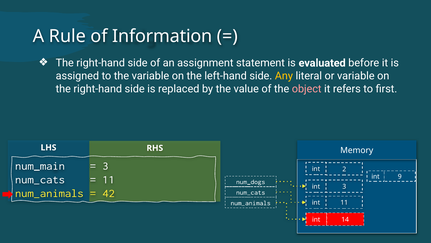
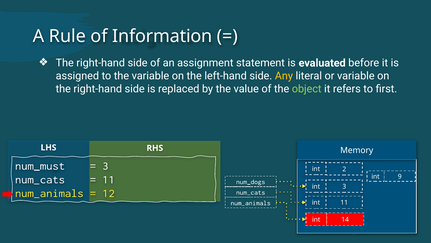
object colour: pink -> light green (307, 89)
num_main: num_main -> num_must (40, 165)
42: 42 -> 12 (109, 193)
